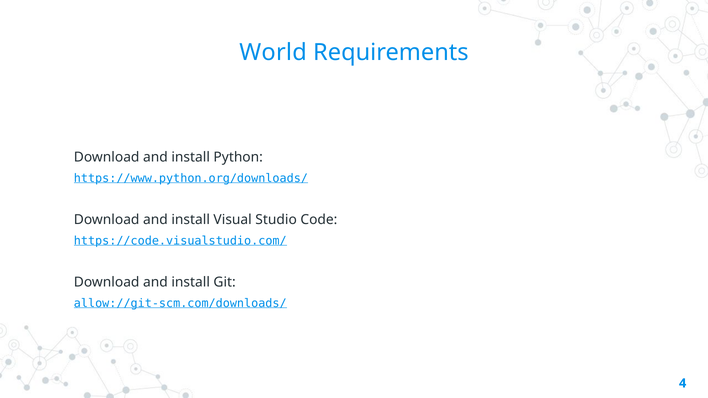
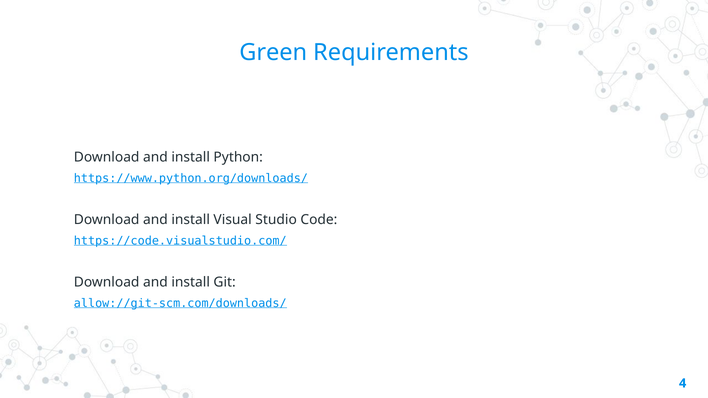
World: World -> Green (273, 53)
